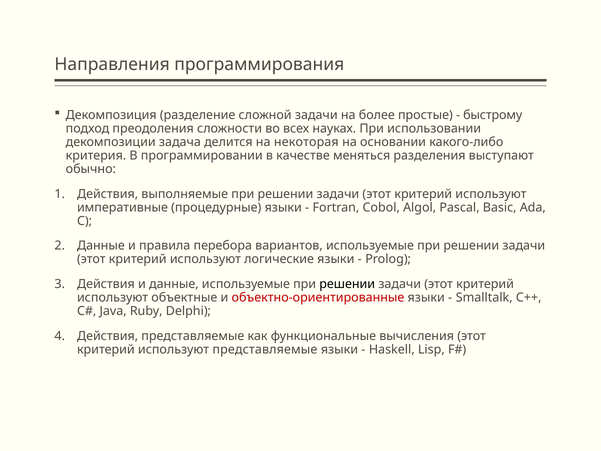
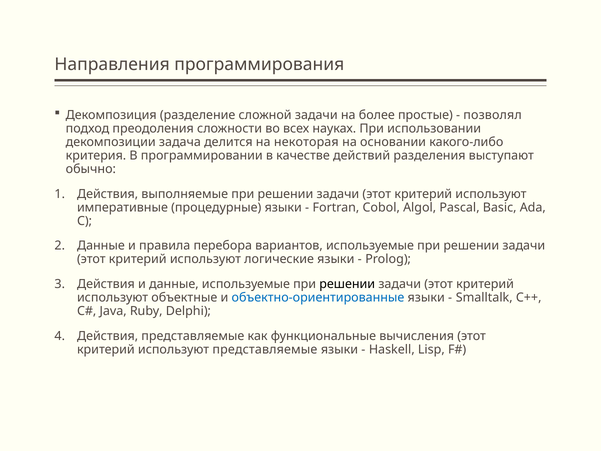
быстрому: быстрому -> позволял (493, 115)
меняться: меняться -> действий (362, 155)
объектно-ориентированные colour: red -> blue (318, 298)
